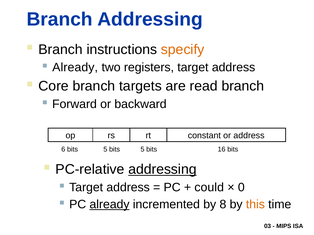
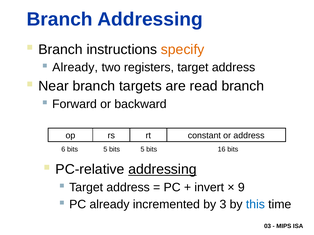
Core: Core -> Near (54, 86)
could: could -> invert (209, 188)
0: 0 -> 9 (241, 188)
already underline: present -> none (110, 205)
8: 8 -> 3 (223, 205)
this colour: orange -> blue (255, 205)
